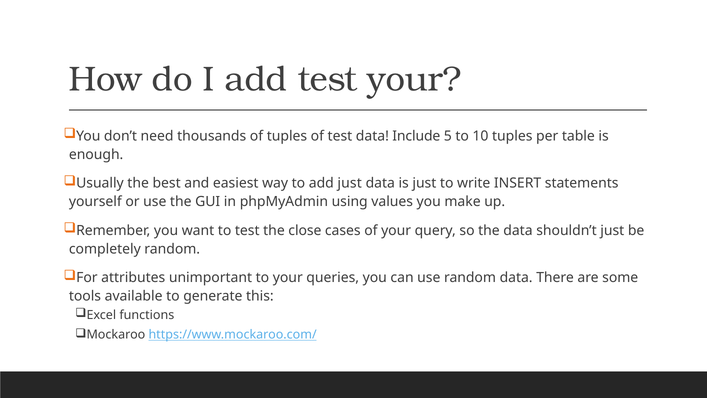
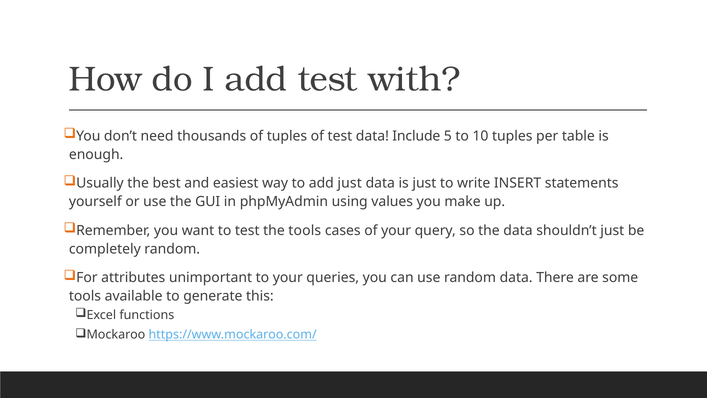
test your: your -> with (414, 79)
the close: close -> tools (305, 230)
